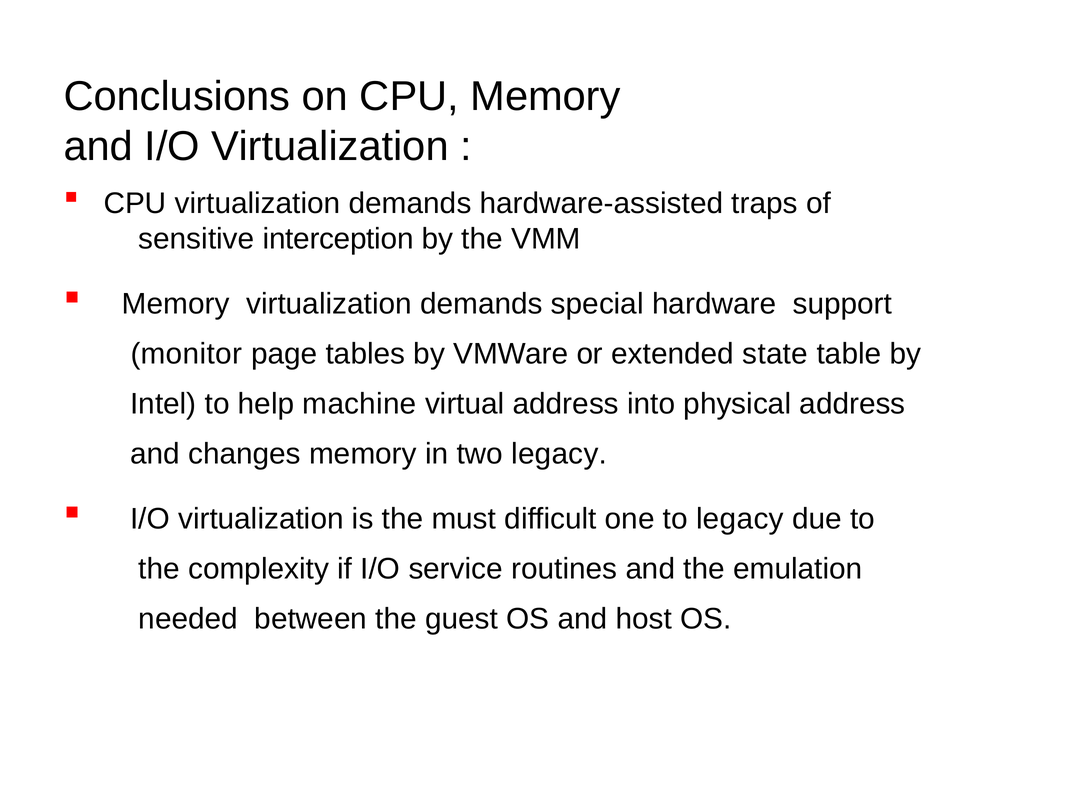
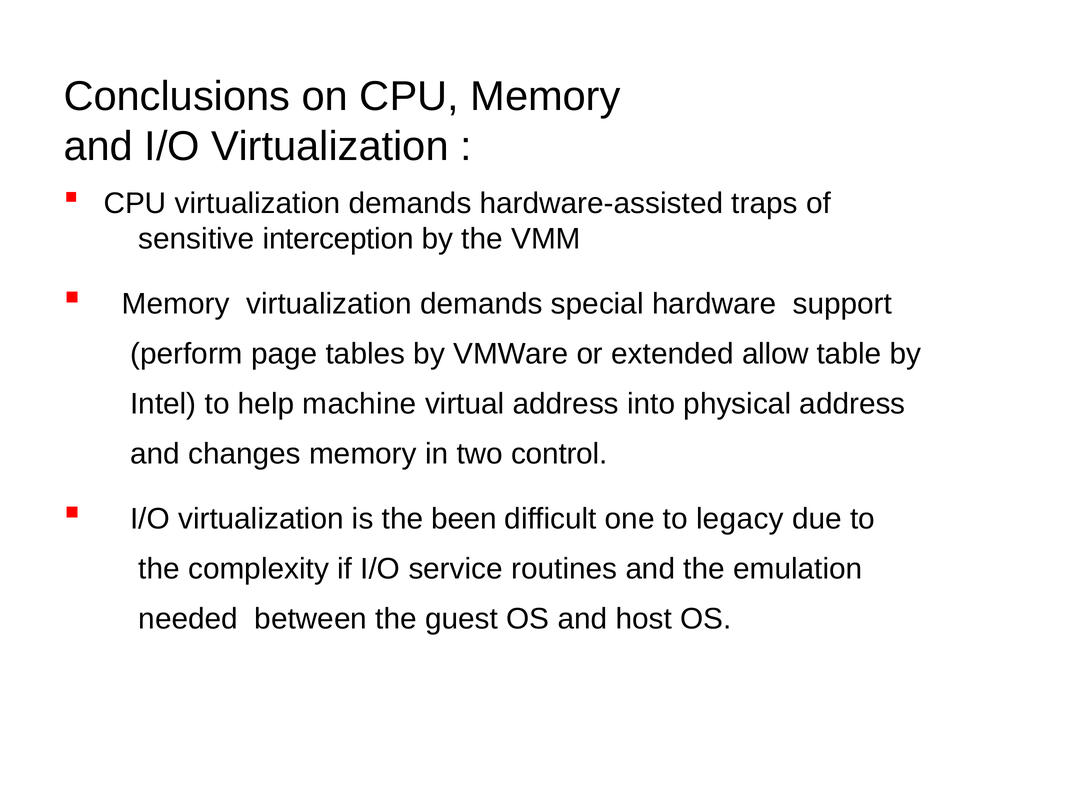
monitor: monitor -> perform (186, 354)
state: state -> allow (775, 354)
two legacy: legacy -> control (559, 454)
must: must -> been (464, 519)
